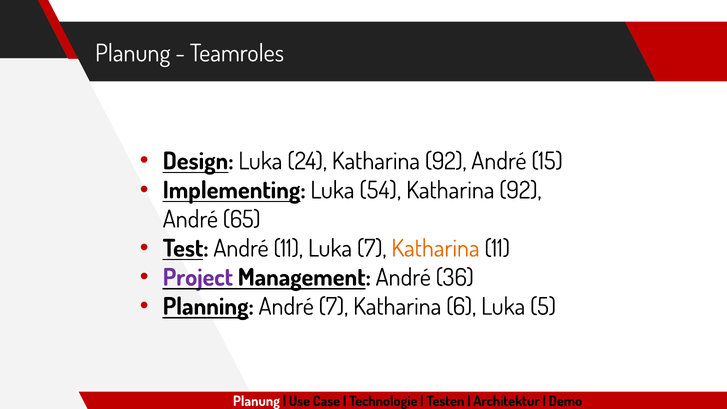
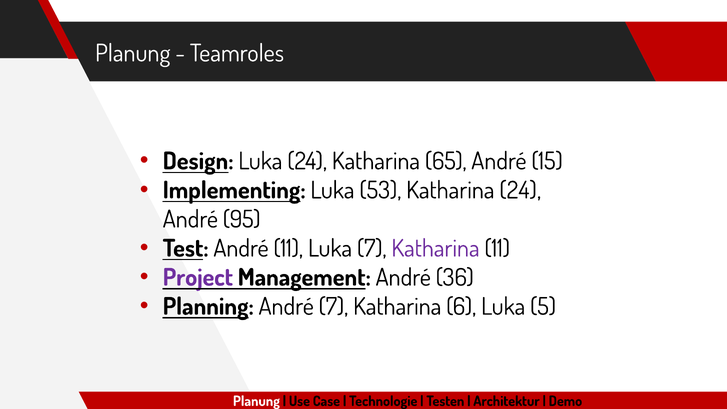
24 Katharina 92: 92 -> 65 (446, 161)
54: 54 -> 53 (380, 190)
92: 92 -> 24 (520, 190)
65: 65 -> 95 (242, 219)
Katharina colour: orange -> purple (436, 249)
